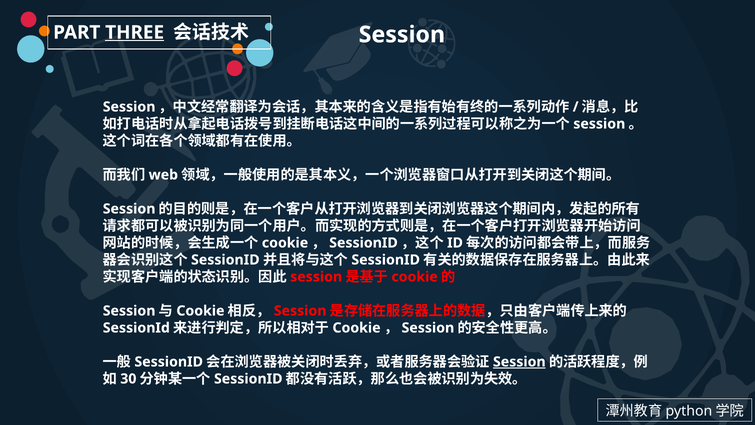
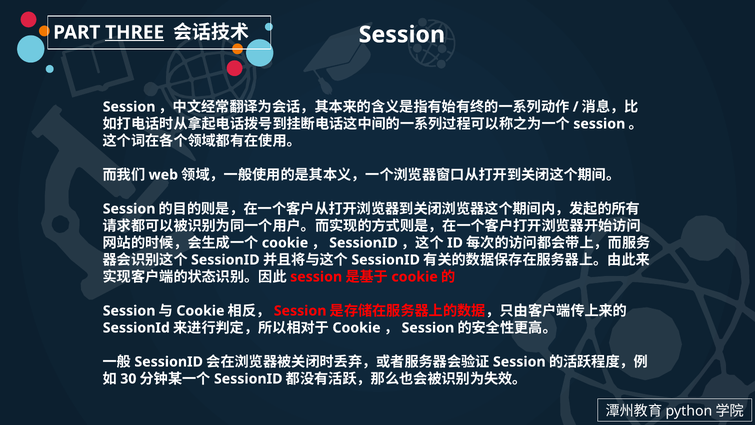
Session underline: present -> none (519, 362)
